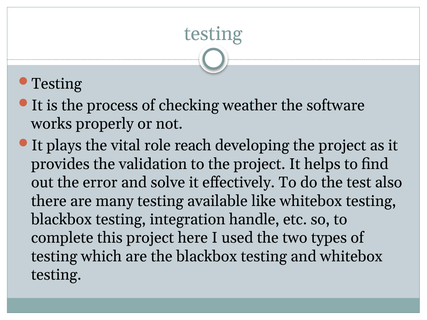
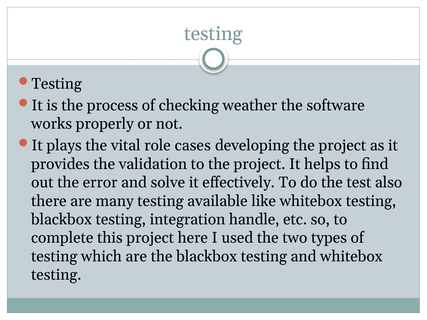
reach: reach -> cases (193, 146)
